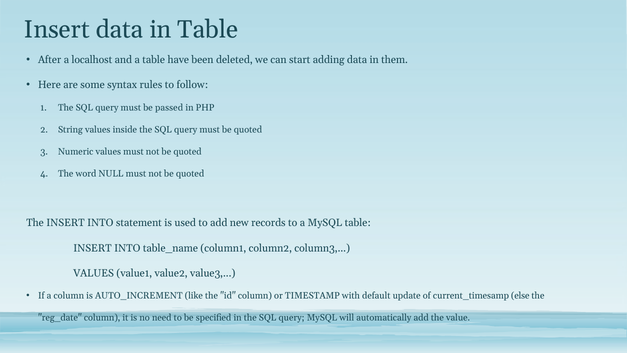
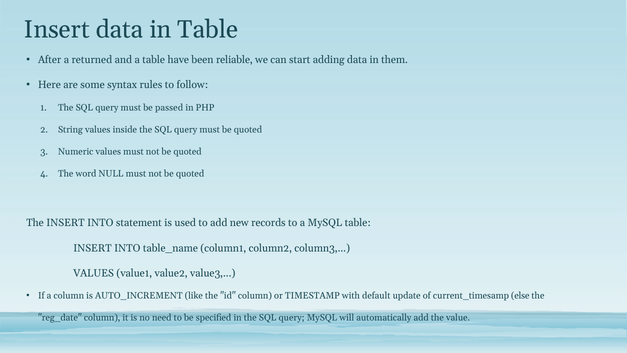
localhost: localhost -> returned (92, 60)
deleted: deleted -> reliable (234, 60)
